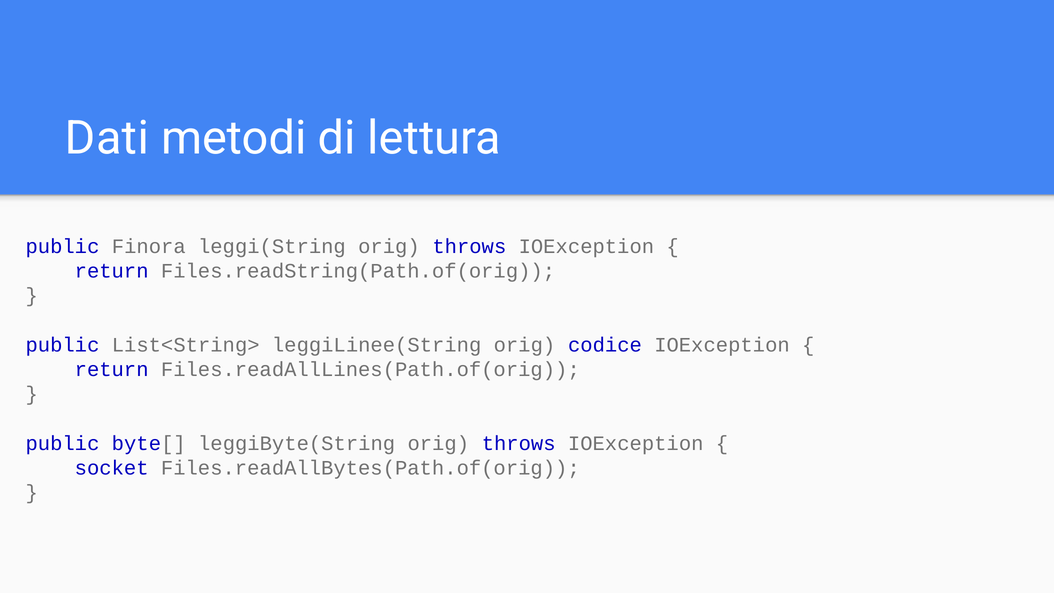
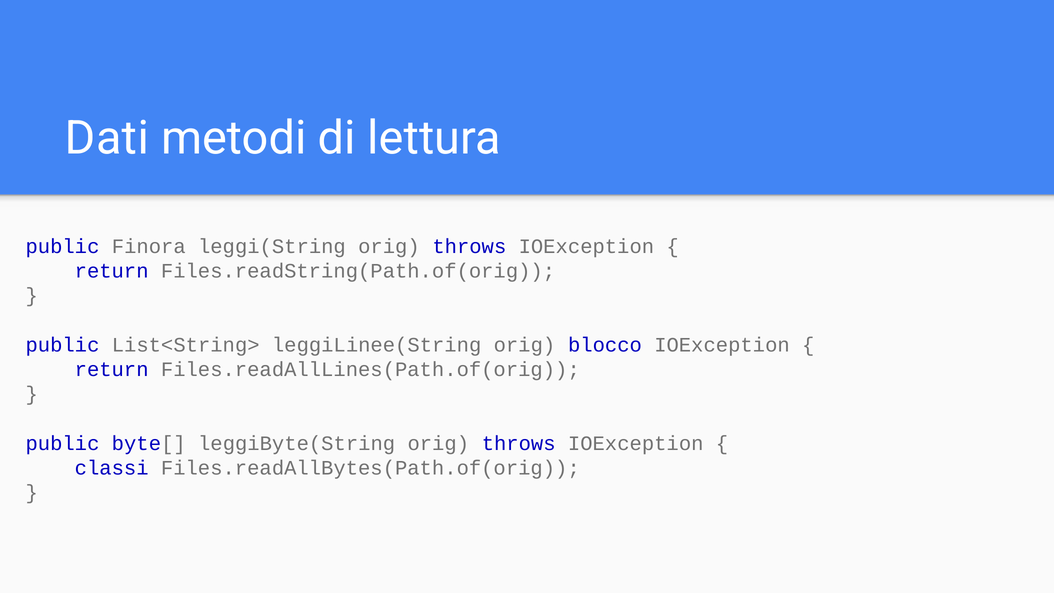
codice: codice -> blocco (605, 345)
socket: socket -> classi (112, 468)
